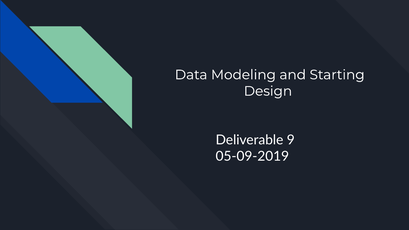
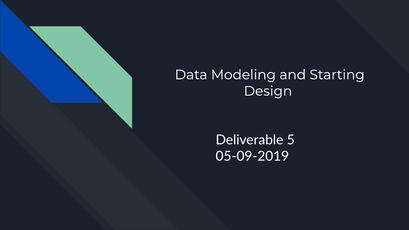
9: 9 -> 5 (291, 140)
